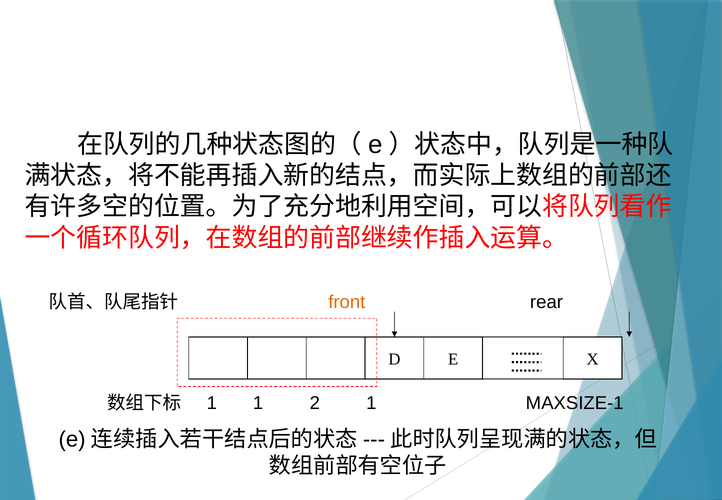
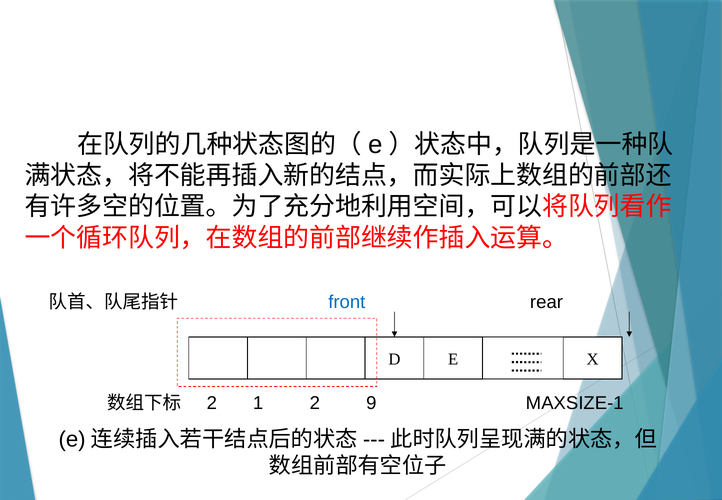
front colour: orange -> blue (347, 302)
1: 1 -> 2 (212, 403)
2 1: 1 -> 9 (371, 403)
